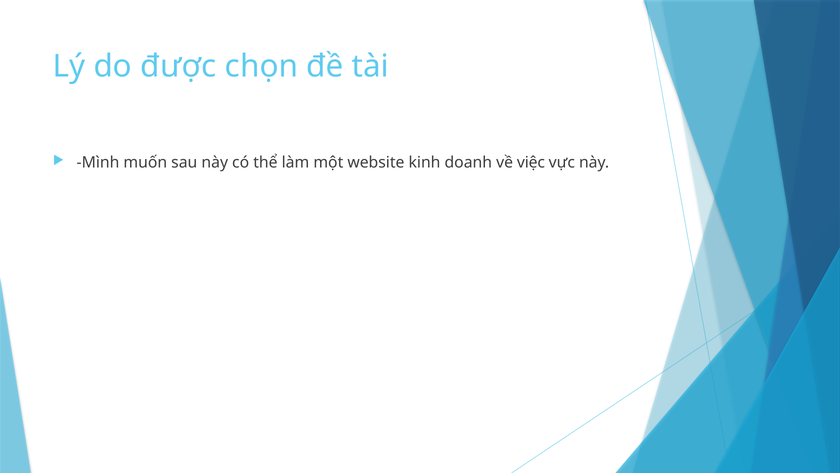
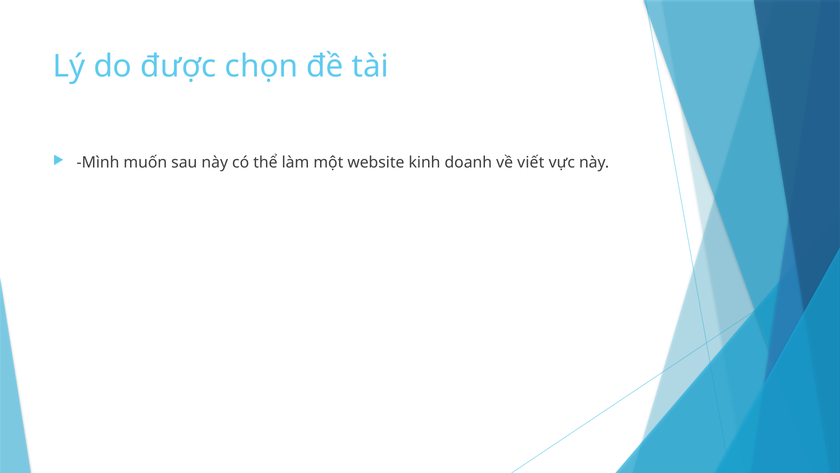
việc: việc -> viết (531, 163)
